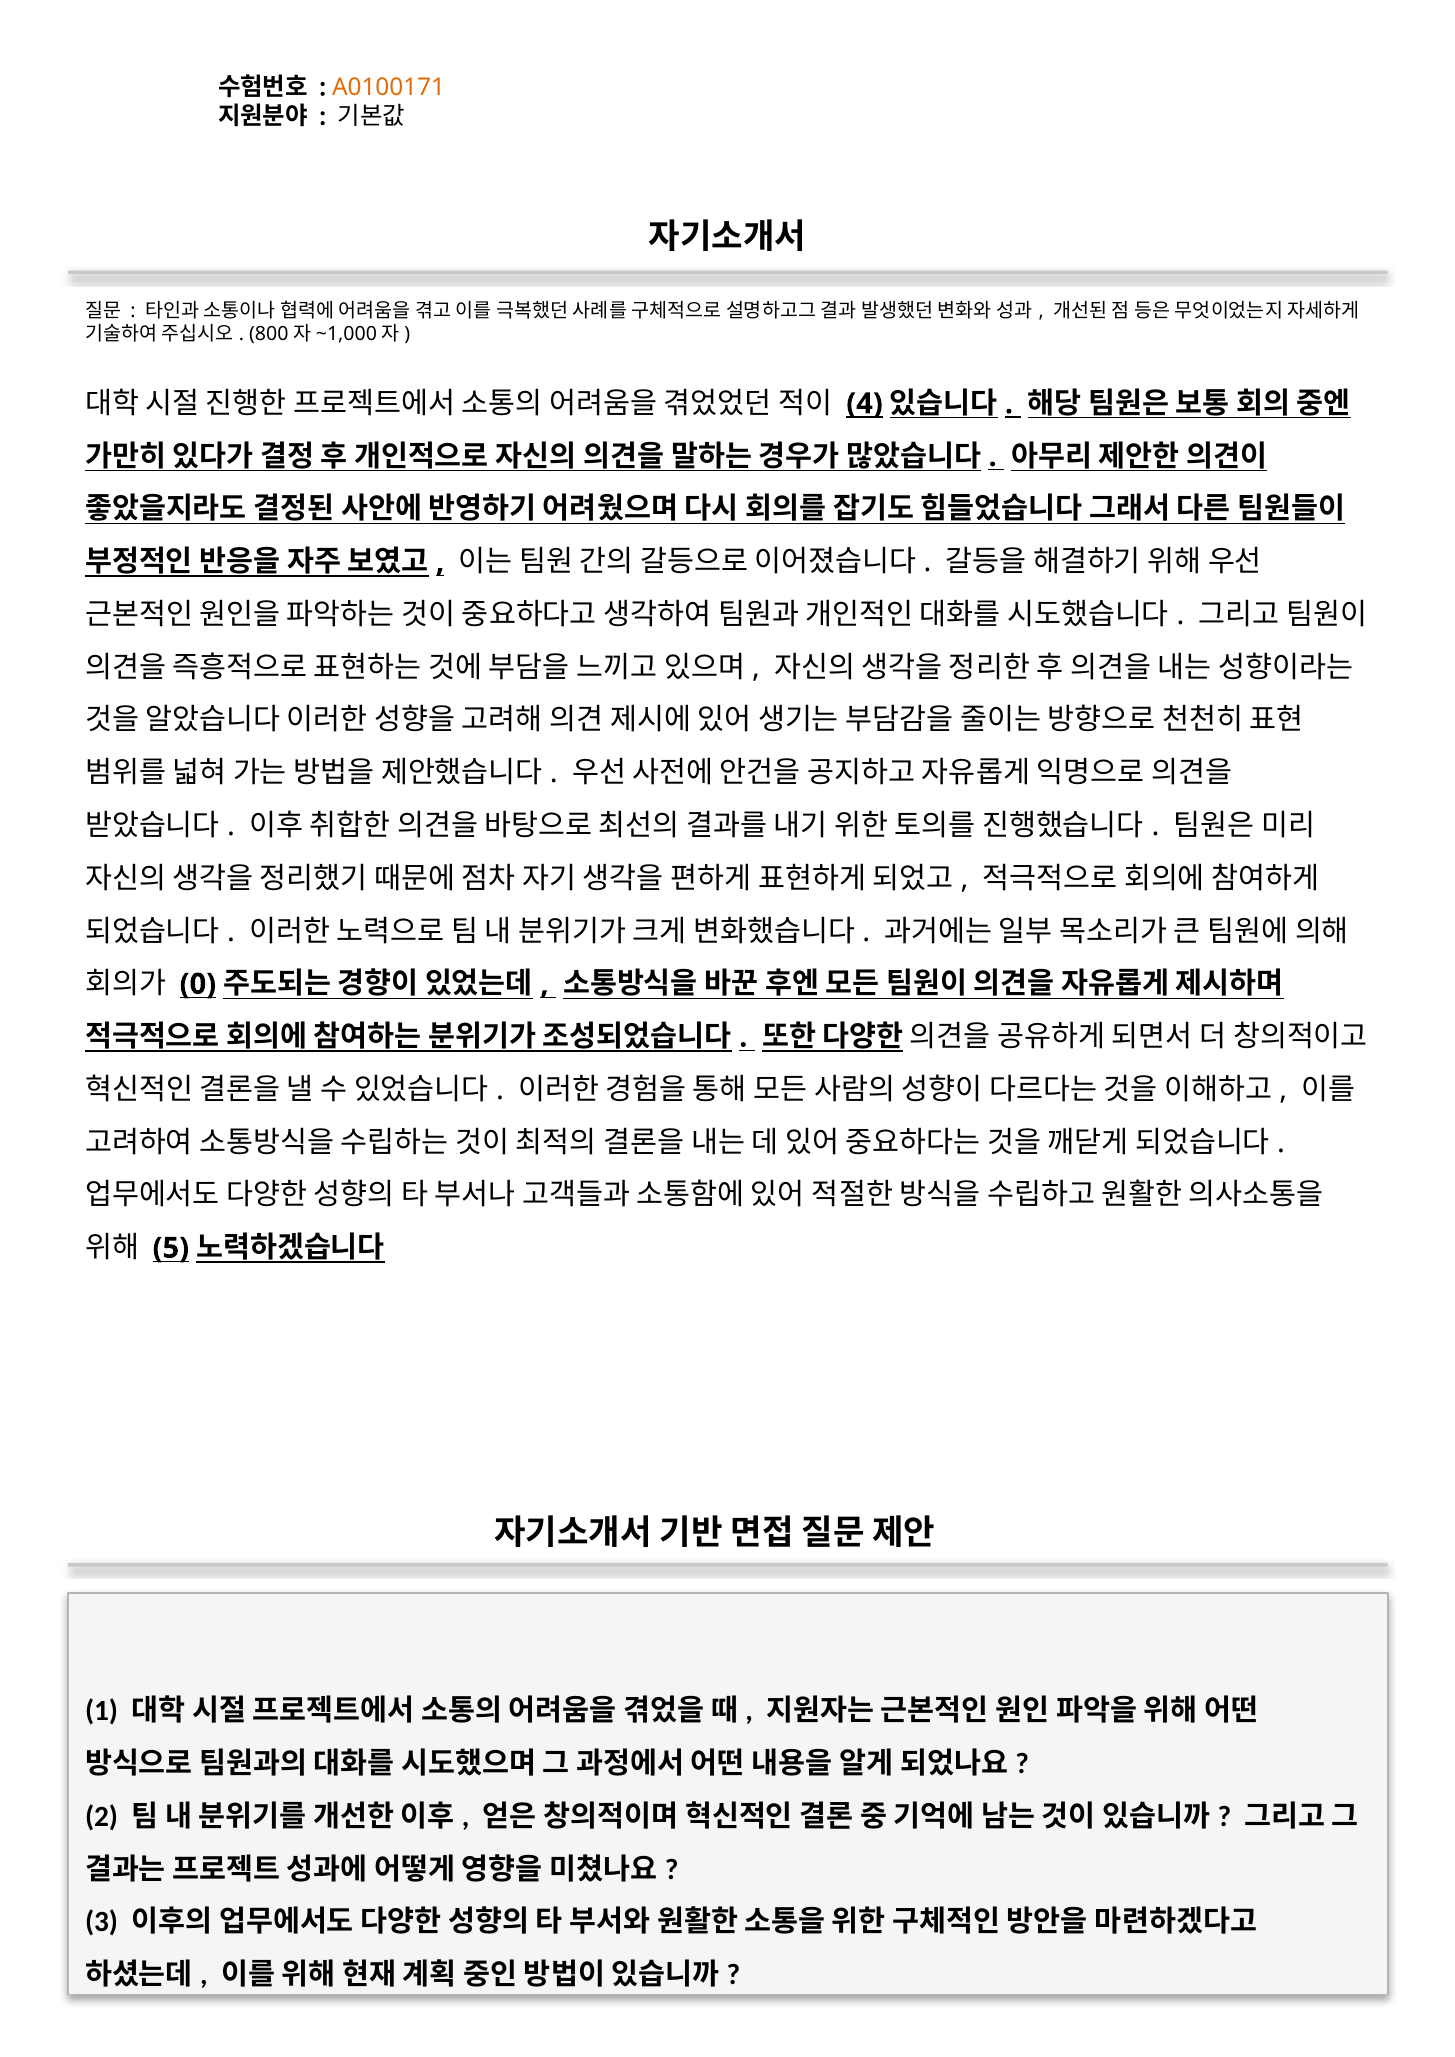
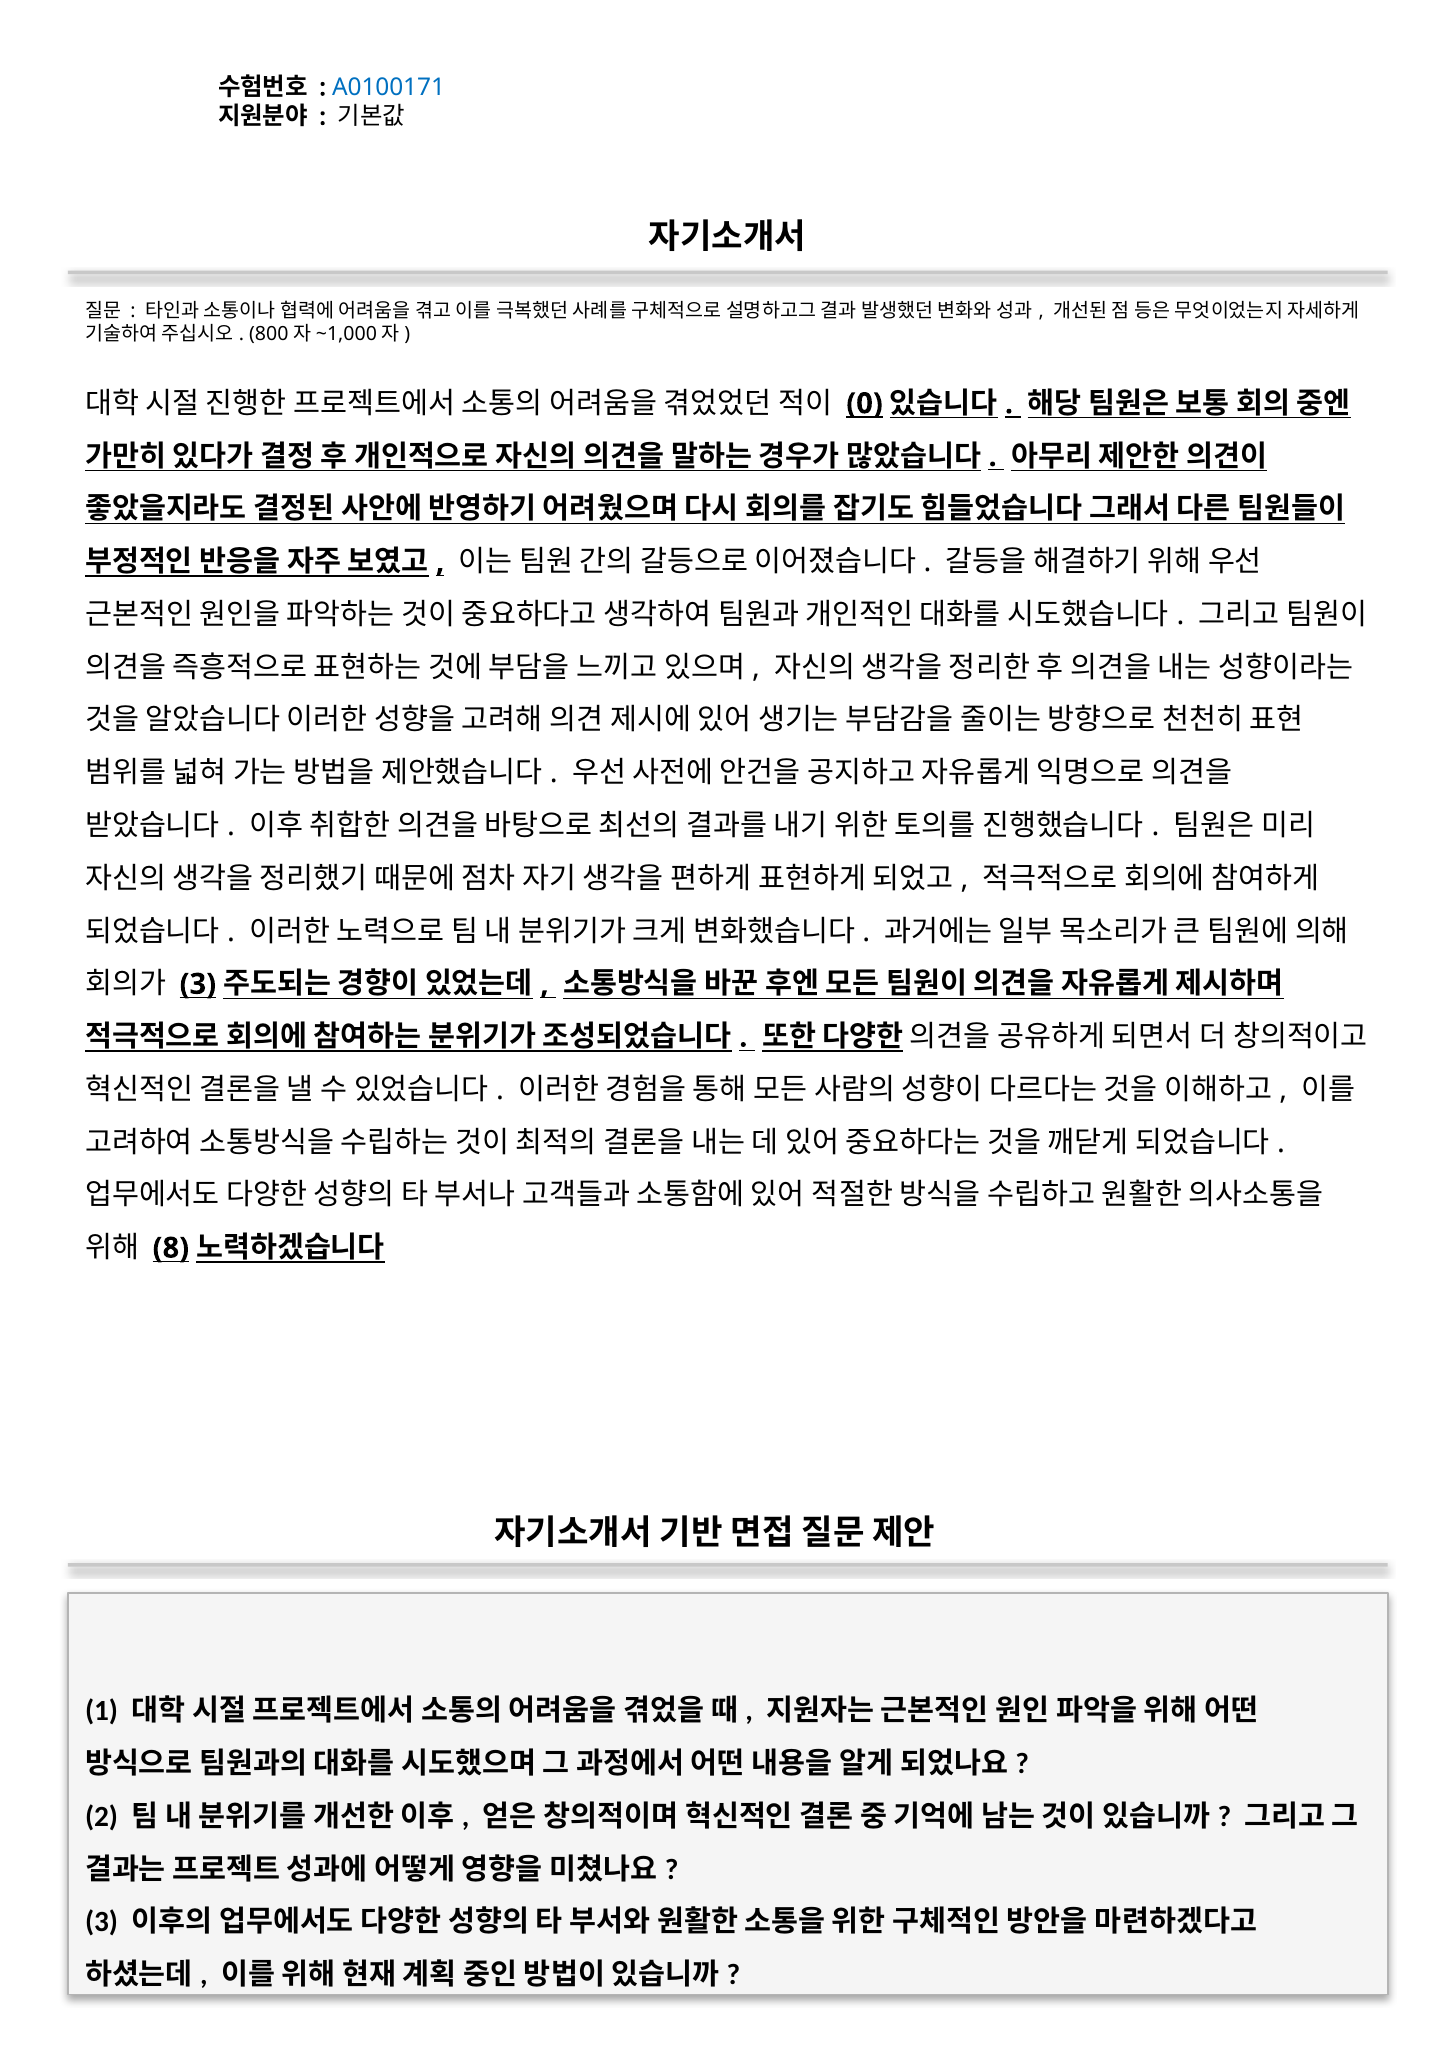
A0100171 colour: orange -> blue (389, 87)
4: 4 -> 0 (865, 404)
0: 0 -> 3 (198, 985)
5: 5 -> 8 (171, 1248)
